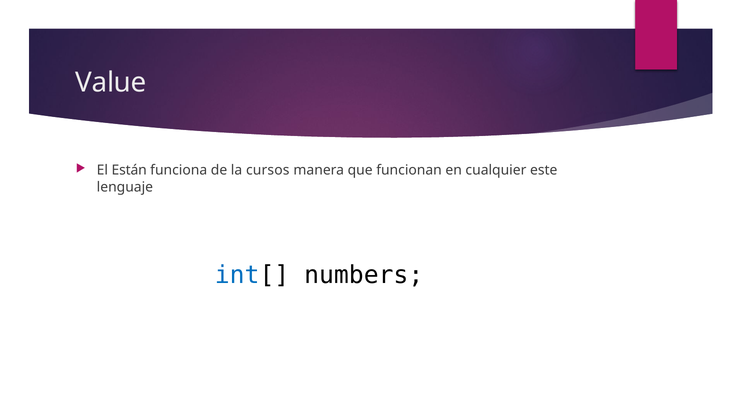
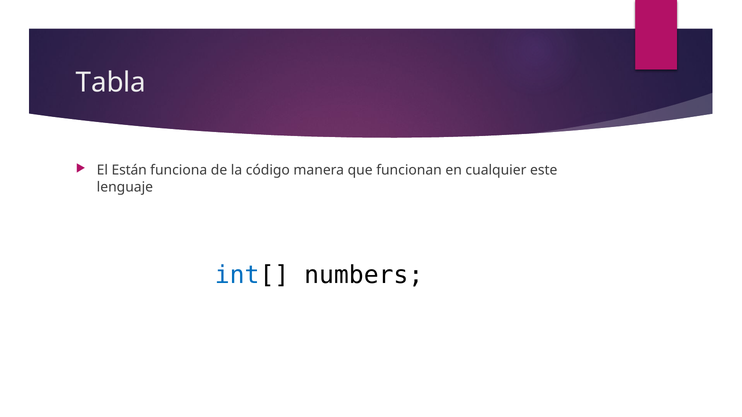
Value: Value -> Tabla (111, 83)
cursos: cursos -> código (268, 171)
